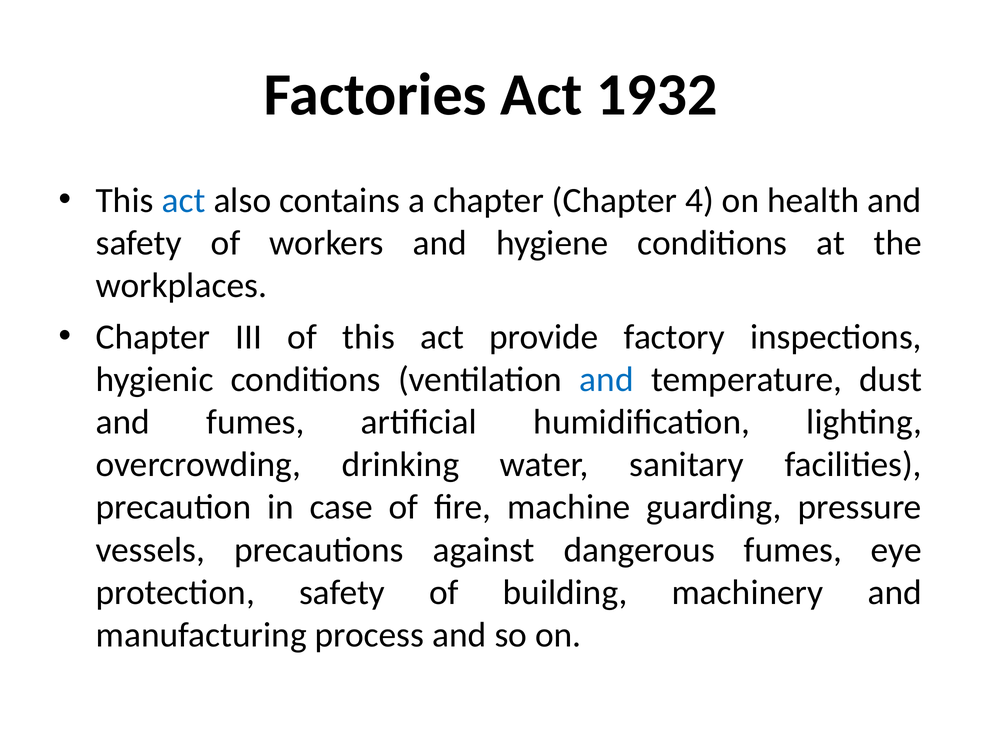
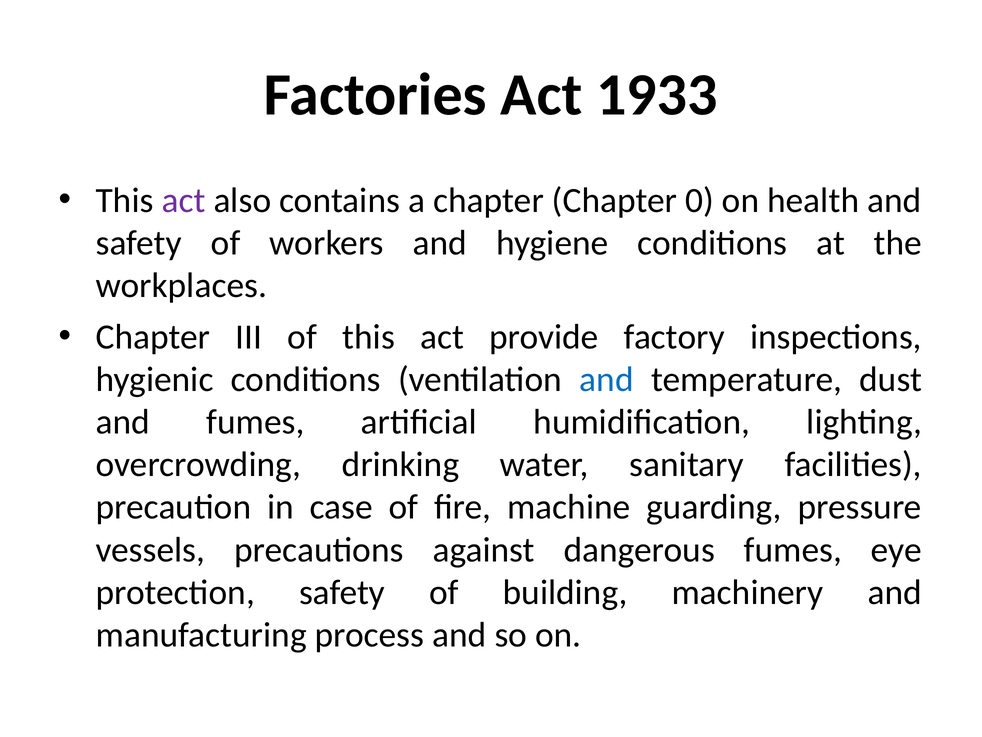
1932: 1932 -> 1933 (657, 95)
act colour: blue -> purple (184, 201)
4: 4 -> 0 (700, 201)
